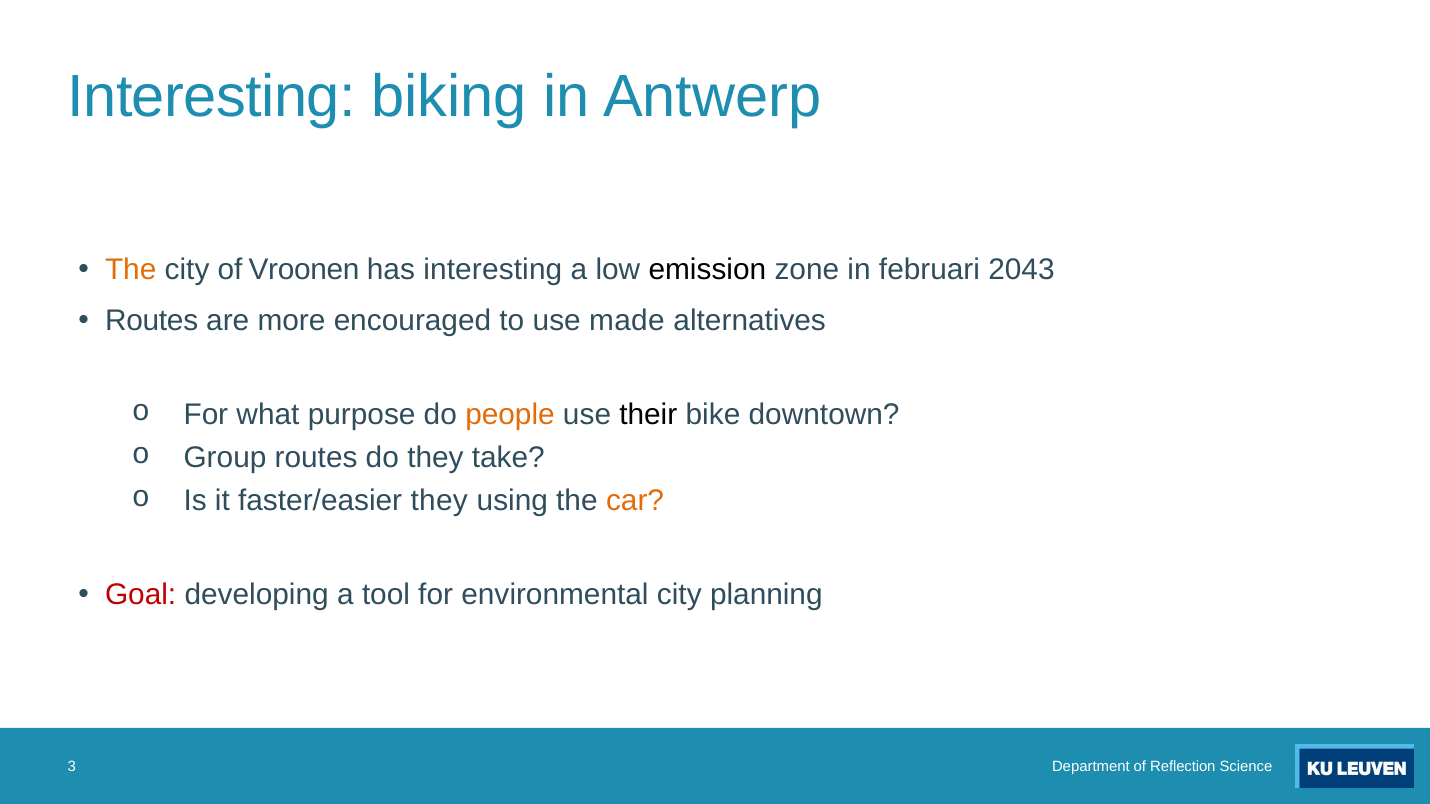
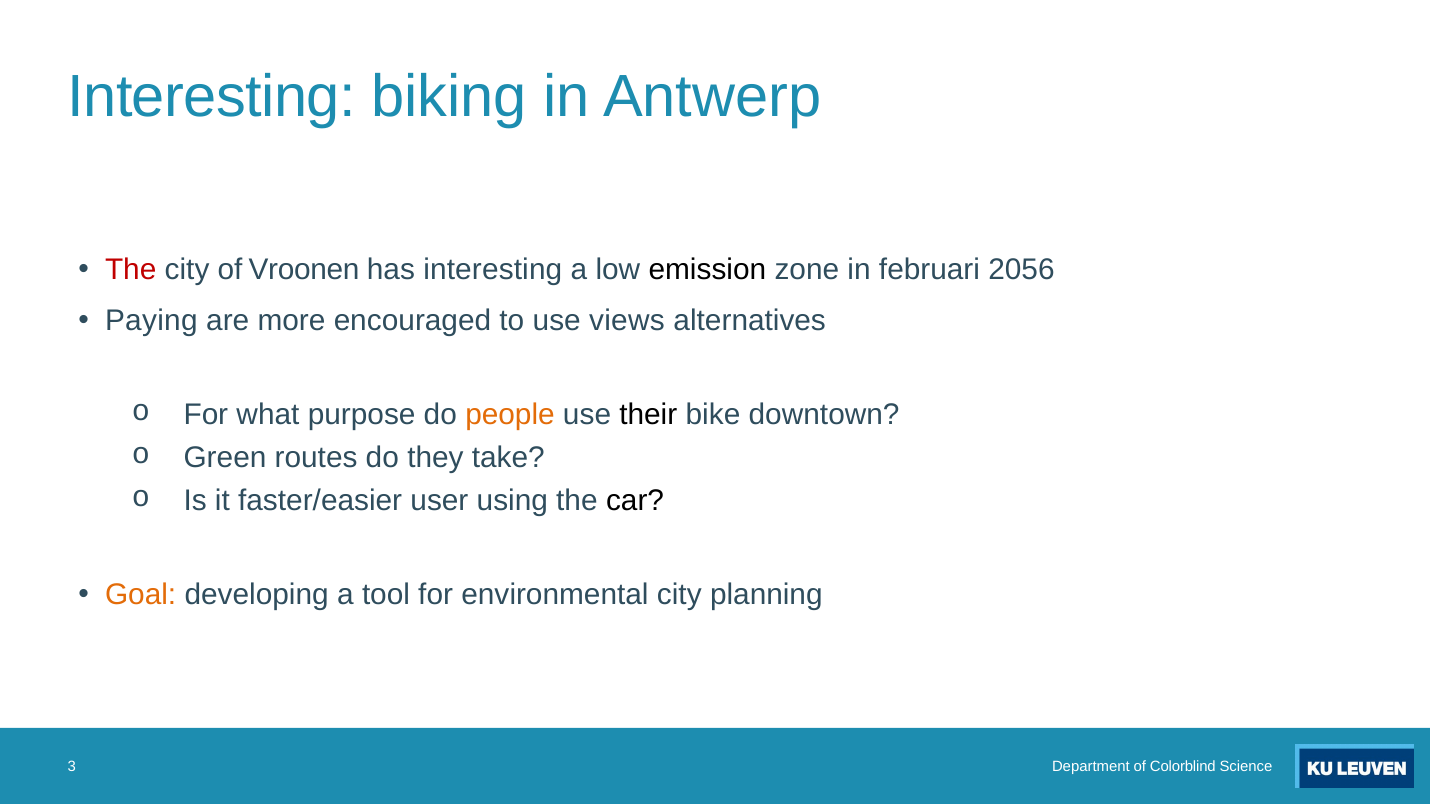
The colour: orange -> red (131, 270)
2043: 2043 -> 2056 (1021, 270)
Routes: Routes -> Paying (151, 321)
made: made -> views (627, 321)
Group: Group -> Green (225, 458)
faster/easier they: they -> user (439, 501)
car colour: orange -> black (635, 501)
Goal colour: red -> orange (141, 595)
Reflection: Reflection -> Colorblind (1183, 767)
